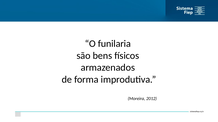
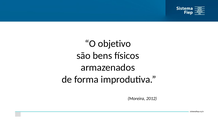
funilaria: funilaria -> objetivo (114, 44)
